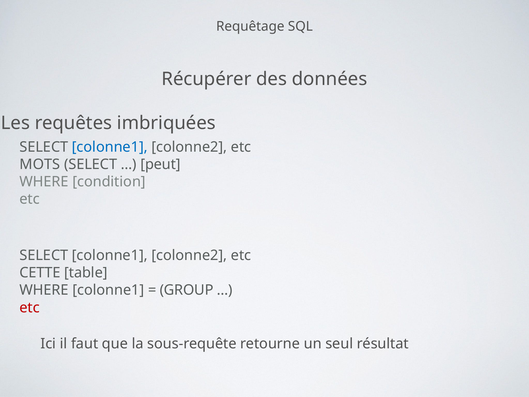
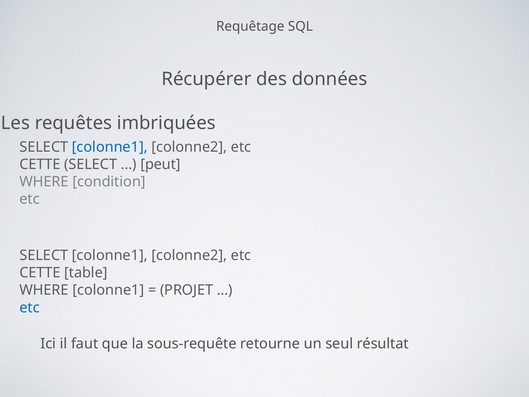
MOTS: MOTS -> CETTE (40, 164)
GROUP: GROUP -> PROJET (187, 290)
etc colour: red -> blue (30, 307)
